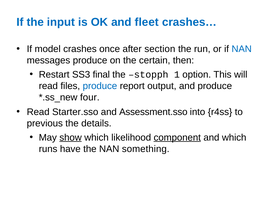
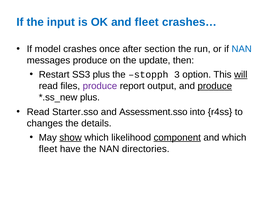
certain: certain -> update (155, 61)
SS3 final: final -> plus (101, 75)
1: 1 -> 3 (177, 75)
will underline: none -> present (241, 75)
produce colour: blue -> purple (100, 86)
produce underline: none -> present (215, 86)
four: four -> plus (90, 98)
previous: previous -> changes (45, 124)
runs: runs -> fleet (48, 149)
something: something -> directories (146, 149)
